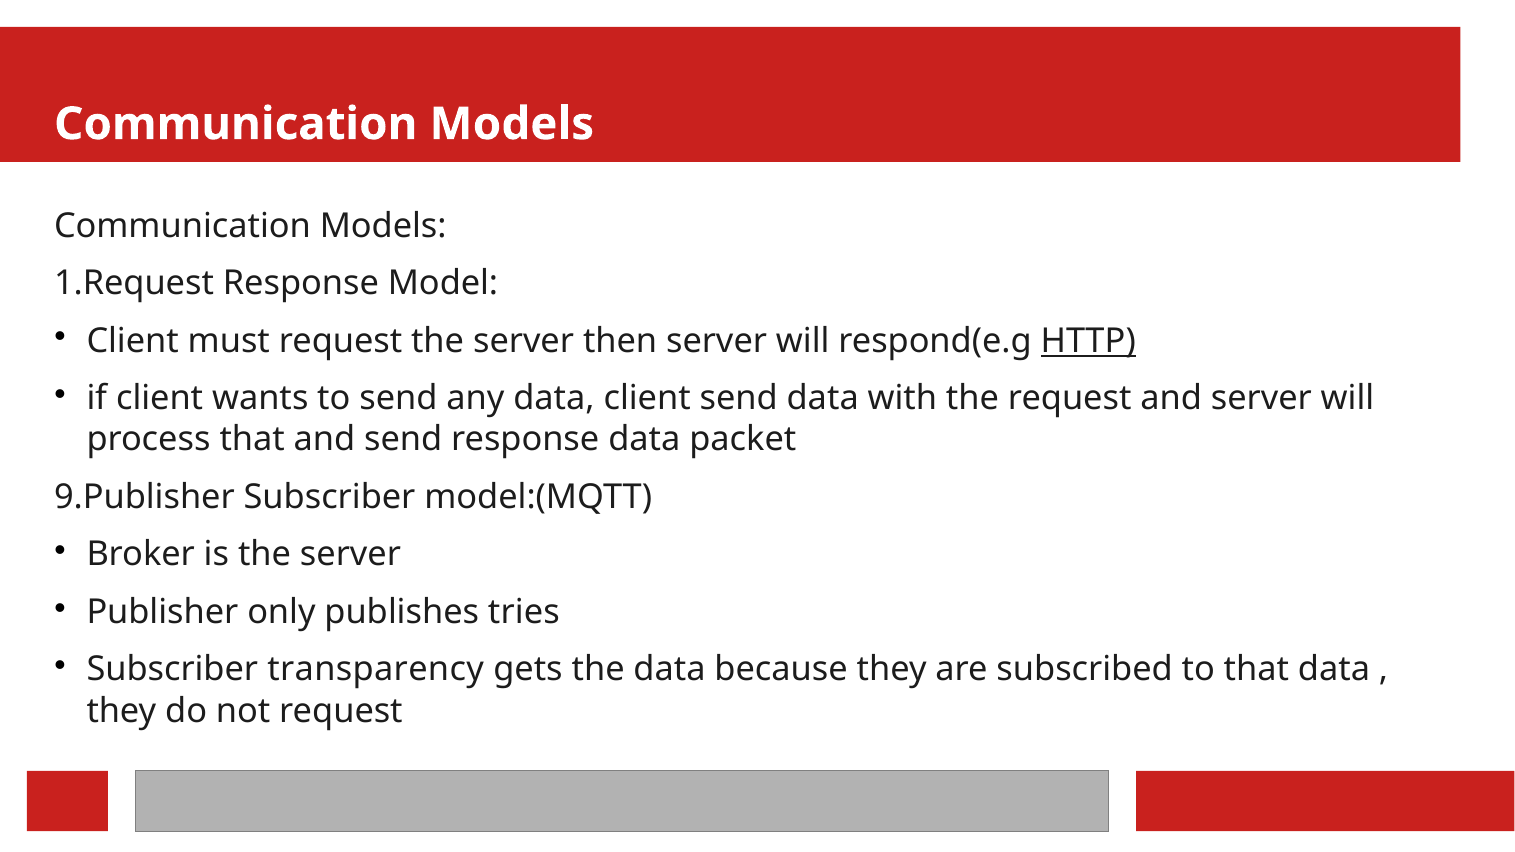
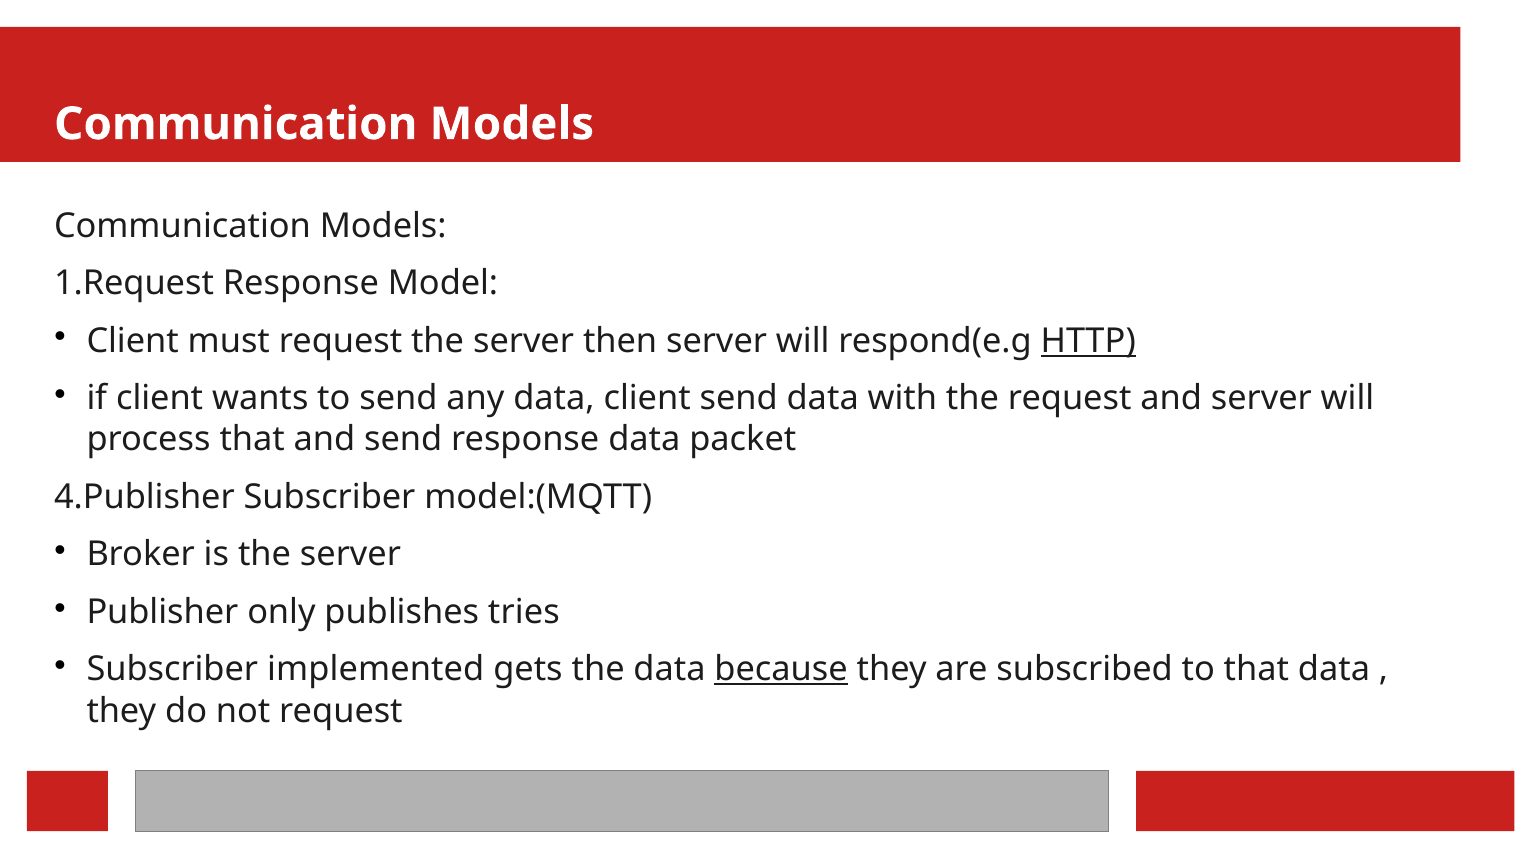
9.Publisher: 9.Publisher -> 4.Publisher (144, 497)
transparency: transparency -> implemented (376, 670)
because underline: none -> present (781, 670)
